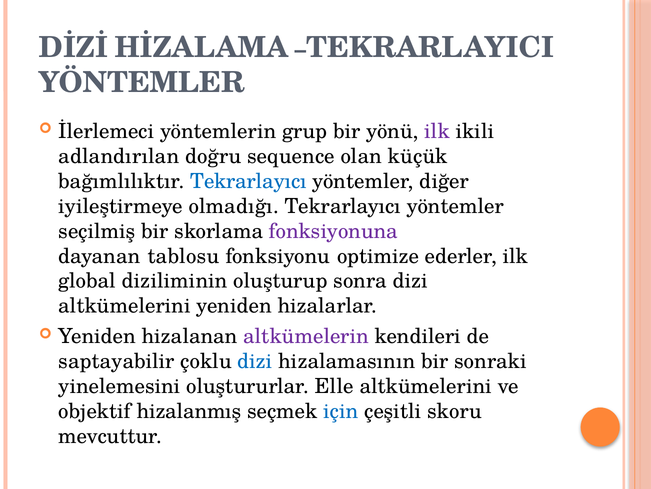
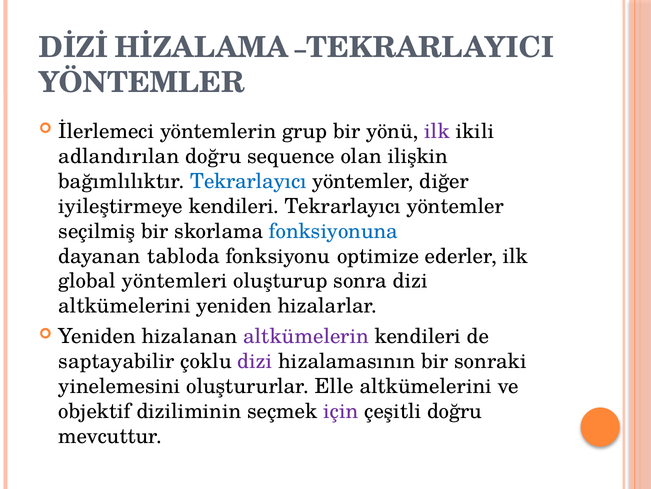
küçük: küçük -> ilişkin (418, 156)
iyileştirmeye olmadığı: olmadığı -> kendileri (234, 206)
fonksiyonuna colour: purple -> blue (333, 231)
tablosu: tablosu -> tabloda (183, 256)
diziliminin: diziliminin -> yöntemleri (175, 281)
dizi colour: blue -> purple (255, 361)
hizalanmış: hizalanmış -> diziliminin (189, 411)
için colour: blue -> purple (341, 411)
çeşitli skoru: skoru -> doğru (455, 411)
